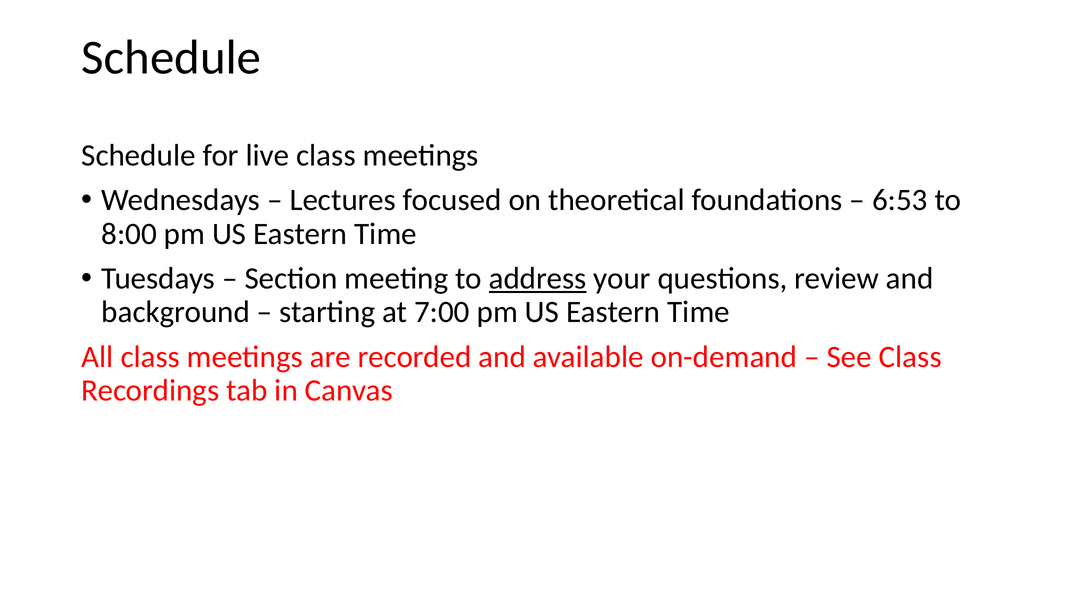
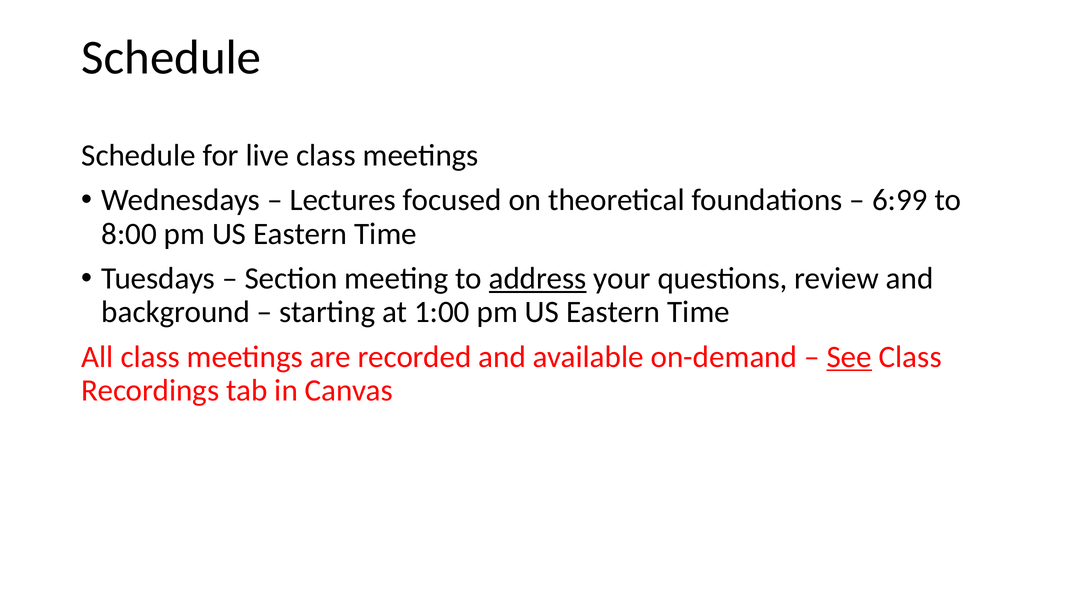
6:53: 6:53 -> 6:99 (900, 200)
7:00: 7:00 -> 1:00 (442, 312)
See underline: none -> present (849, 357)
